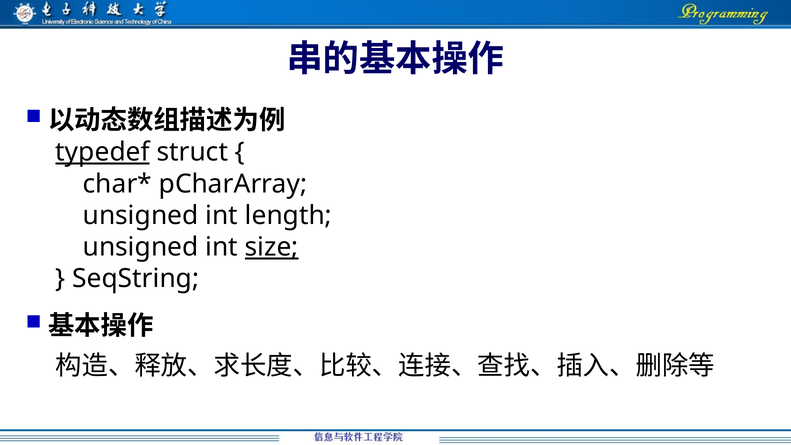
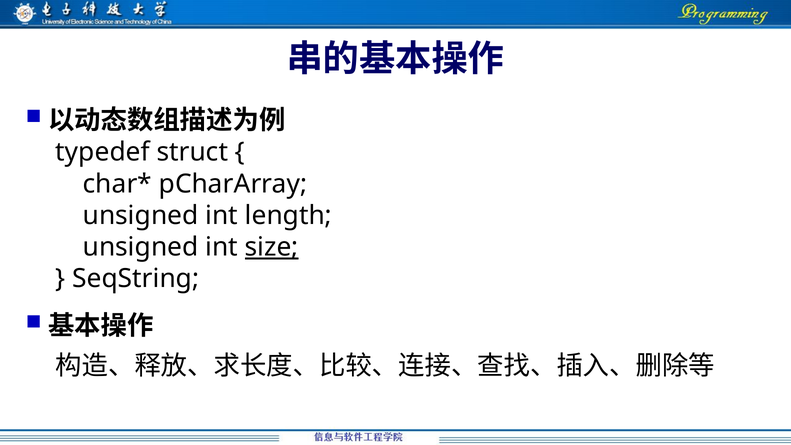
typedef underline: present -> none (103, 152)
